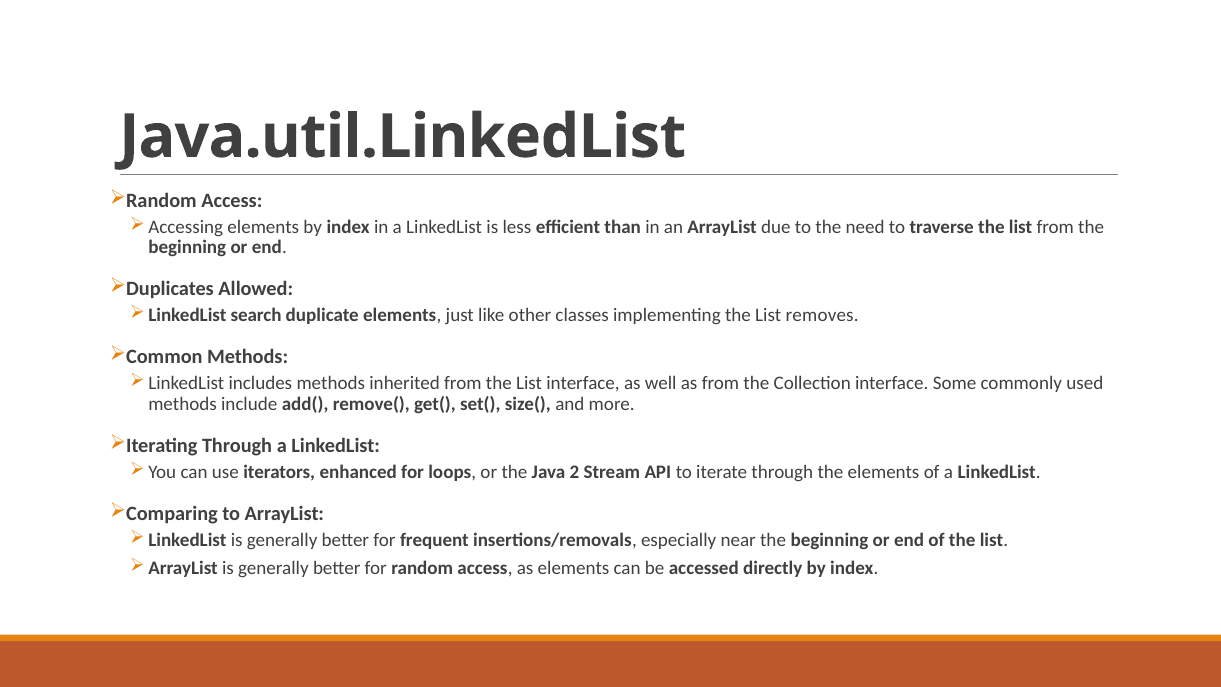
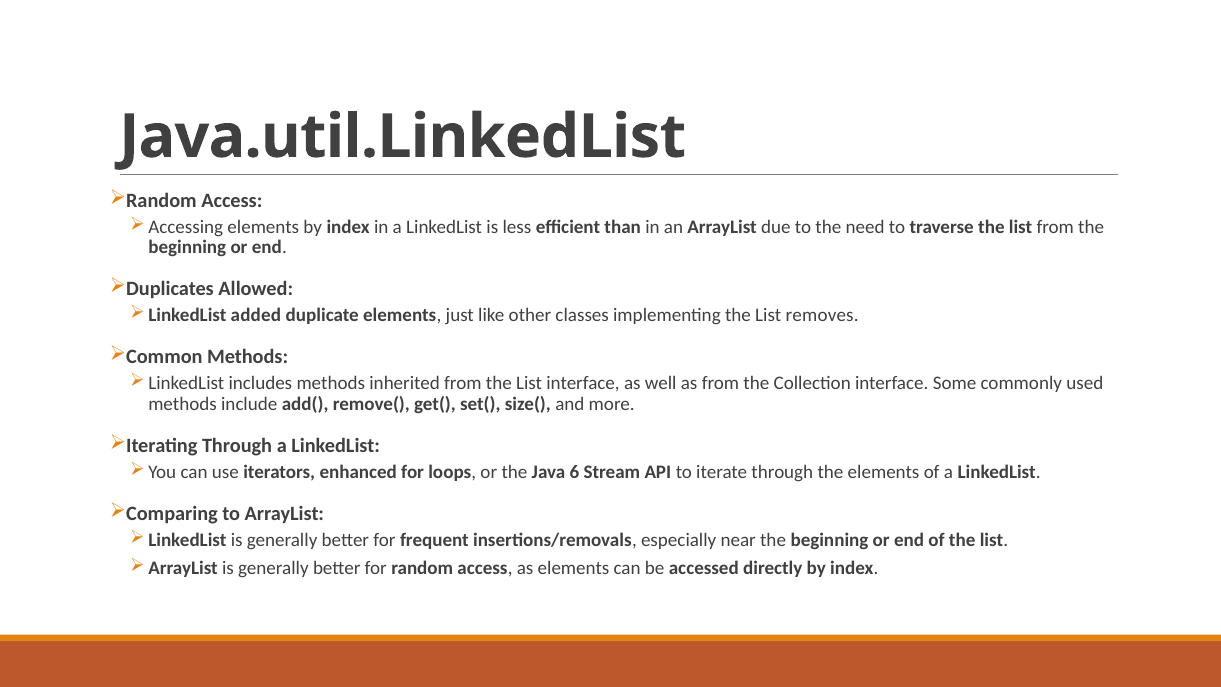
search: search -> added (256, 315)
2: 2 -> 6 (574, 472)
